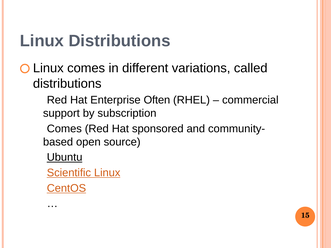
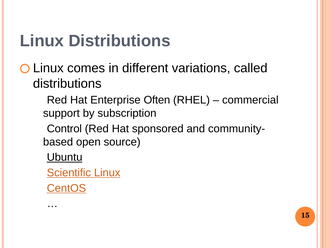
Comes: Comes -> Control (64, 129)
